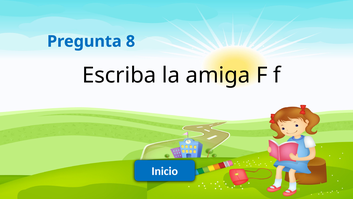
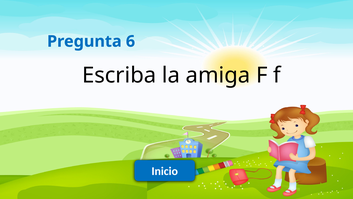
8: 8 -> 6 (130, 41)
